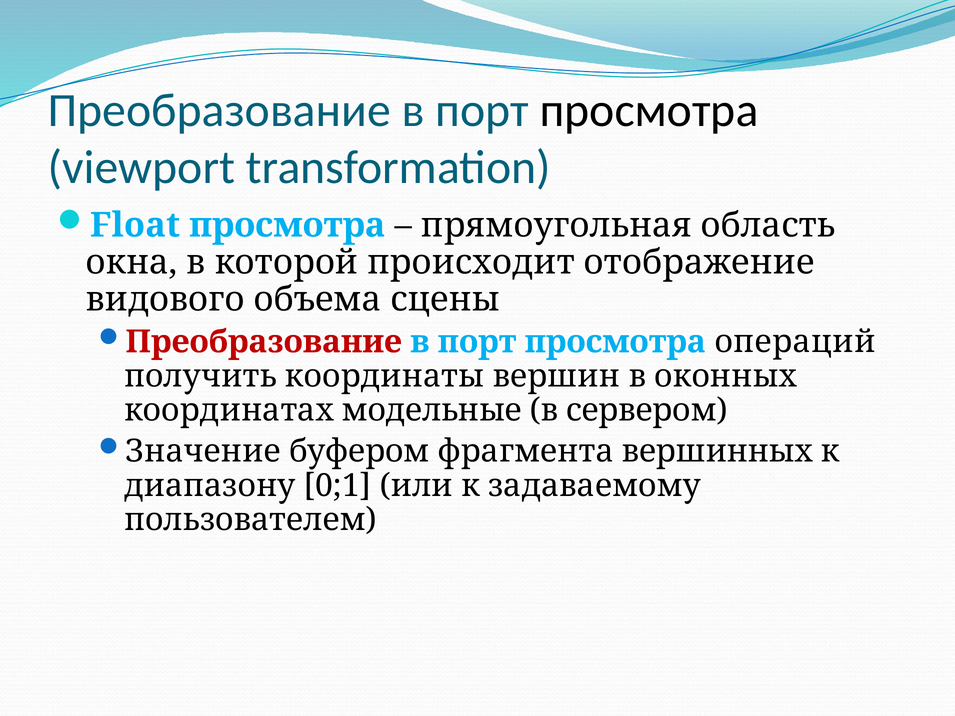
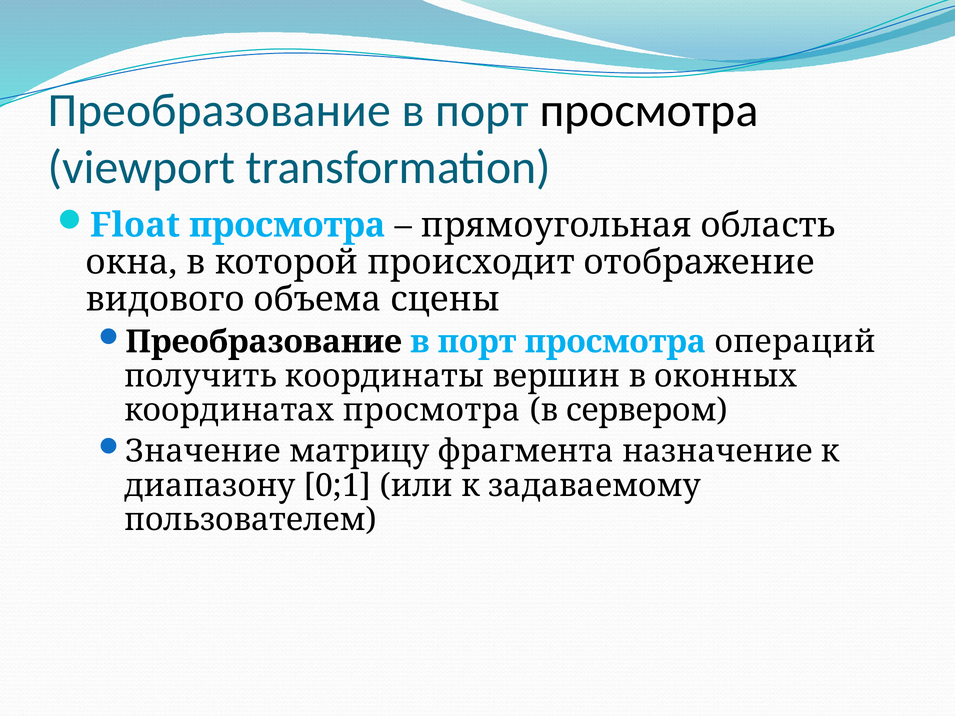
Преобразование colour: red -> black (264, 342)
координатах модельные: модельные -> просмотра (432, 411)
буфером: буфером -> матрицу (359, 451)
вершинных: вершинных -> назначение (717, 451)
